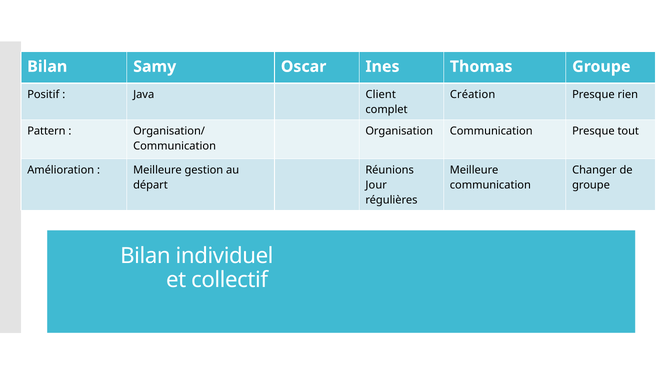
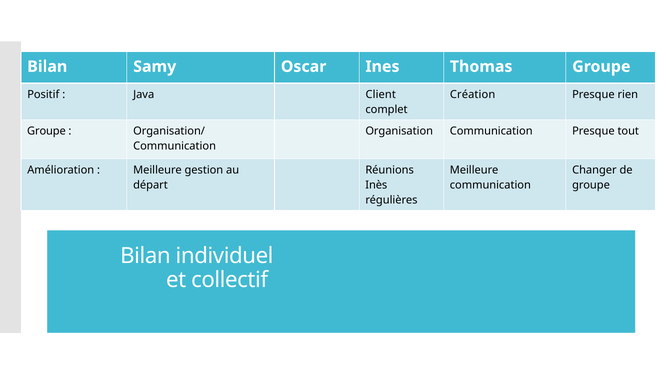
Pattern: Pattern -> Groupe (46, 131)
Jour: Jour -> Inès (376, 185)
